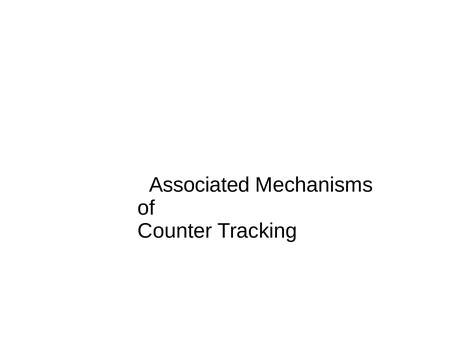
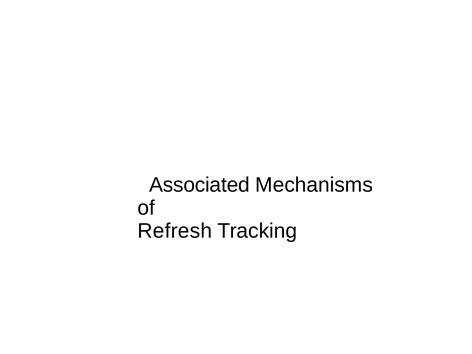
Counter: Counter -> Refresh (175, 231)
